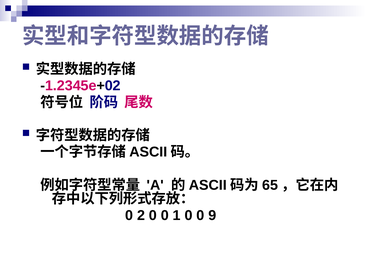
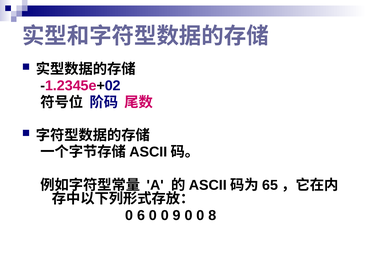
2: 2 -> 6 (141, 216)
1: 1 -> 9 (177, 216)
9: 9 -> 8 (212, 216)
